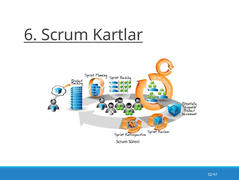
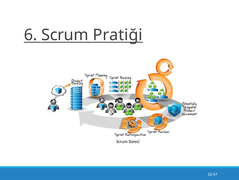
Kartlar: Kartlar -> Pratiği (118, 35)
